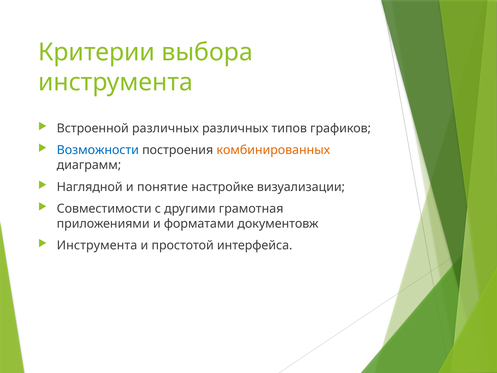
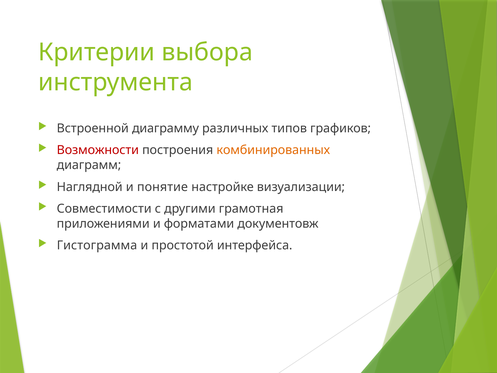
Встроенной различных: различных -> диаграмму (165, 128)
Возможности colour: blue -> red (98, 150)
Инструмента: Инструмента -> Гистограмма (97, 245)
